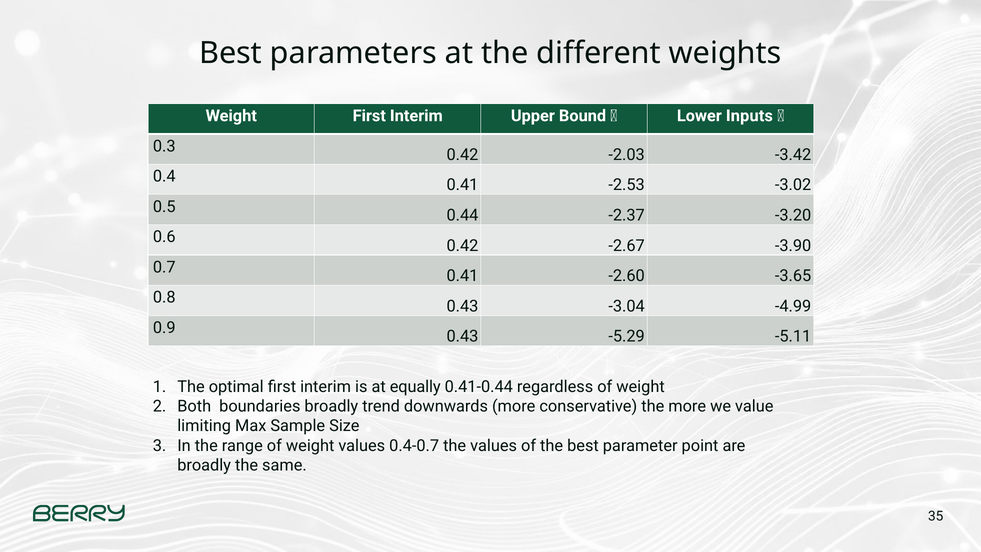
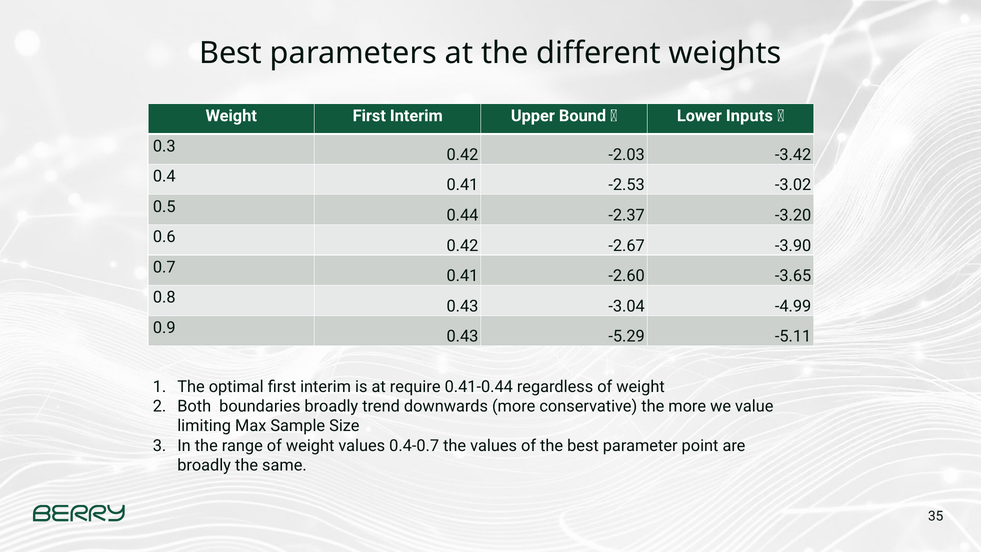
equally: equally -> require (415, 387)
